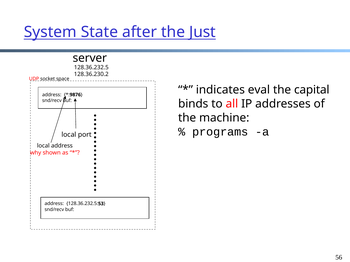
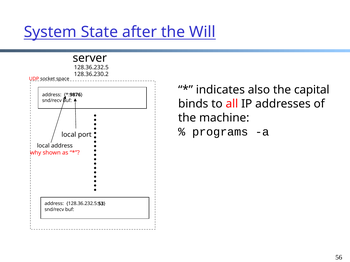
Just: Just -> Will (202, 32)
eval: eval -> also (259, 90)
